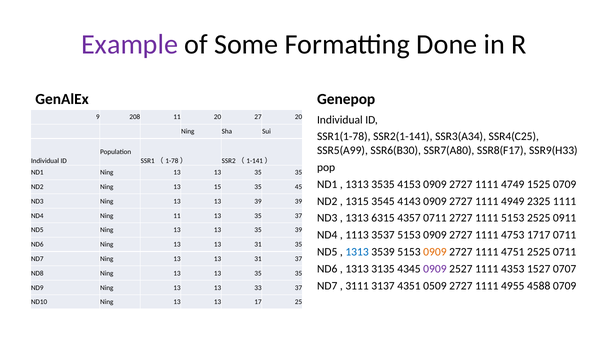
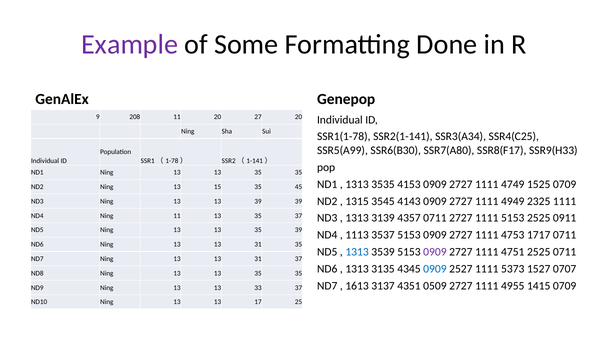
6315: 6315 -> 3139 (383, 218)
0909 colour: orange -> purple (435, 252)
0909 colour: purple -> blue (435, 269)
4353: 4353 -> 5373 (513, 269)
3111: 3111 -> 1613 (357, 286)
4588: 4588 -> 1415 (539, 286)
